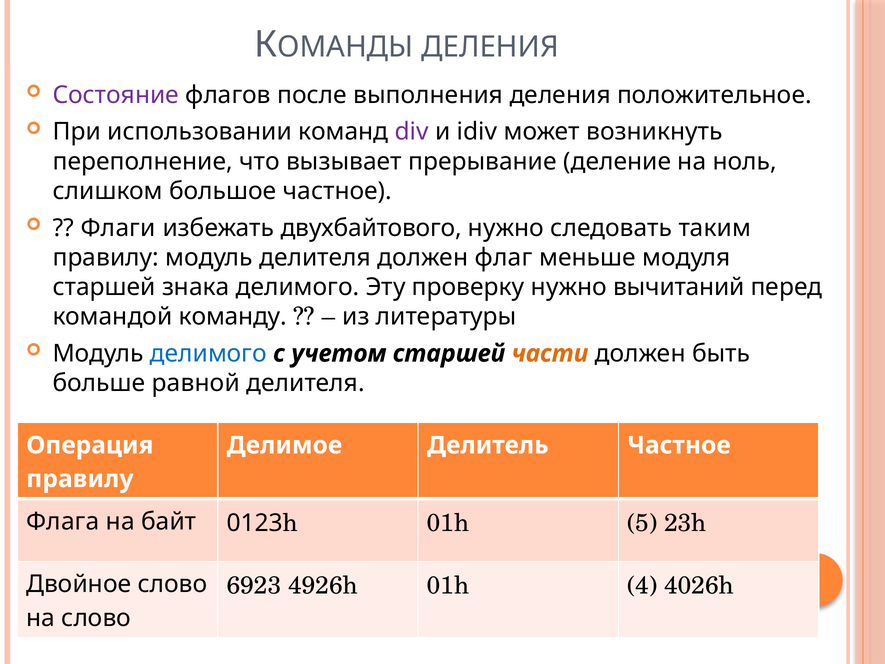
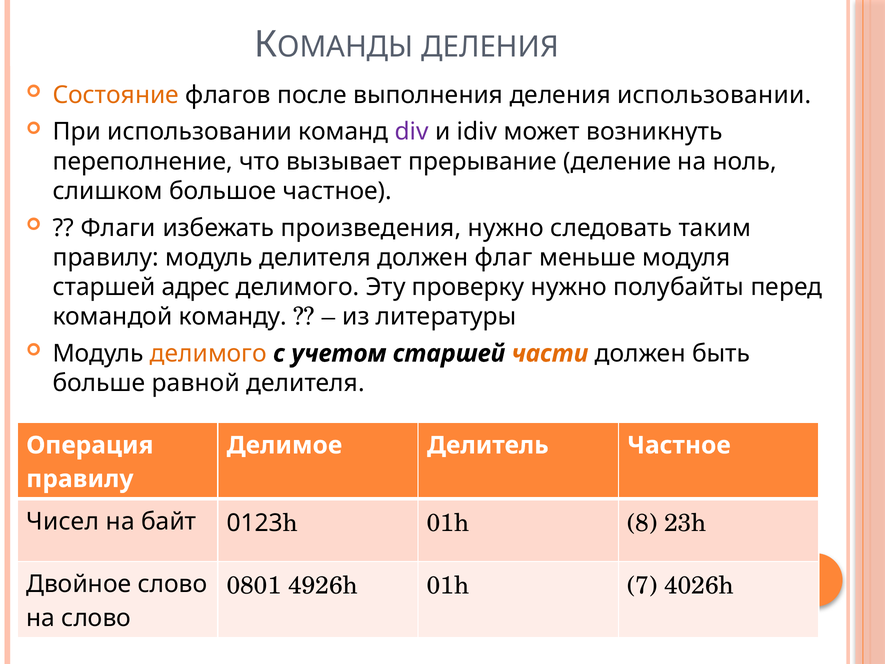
Состояние colour: purple -> orange (116, 95)
деления положительное: положительное -> использовании (714, 95)
двухбайтового: двухбайтового -> произведения (371, 228)
знака: знака -> адрес (196, 287)
вычитаний: вычитаний -> полубайты (679, 287)
делимого colour: blue -> orange (208, 353)
Флага: Флага -> Чисел (63, 521)
5: 5 -> 8 (642, 523)
6923: 6923 -> 0801 (254, 586)
4: 4 -> 7 (642, 586)
